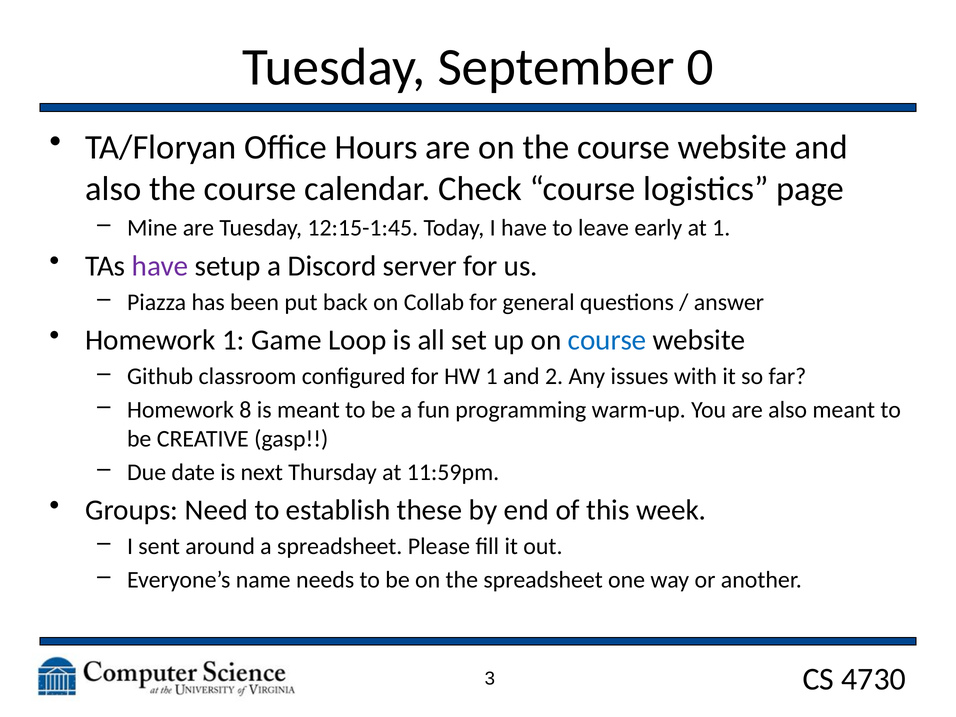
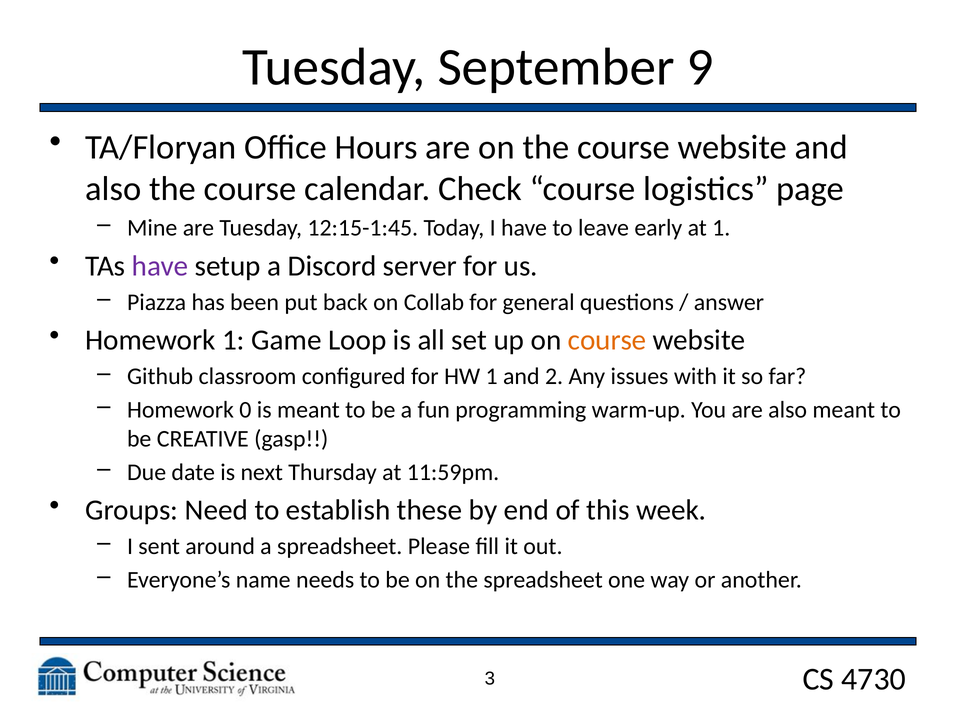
0: 0 -> 9 (700, 67)
course colour: blue -> orange (607, 340)
8: 8 -> 0 (245, 410)
